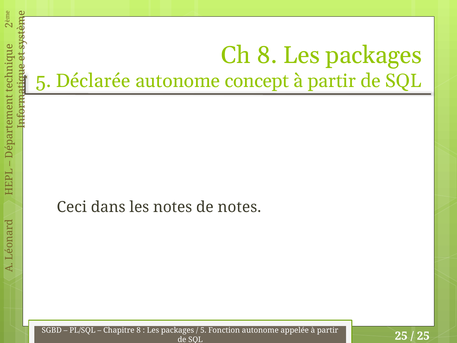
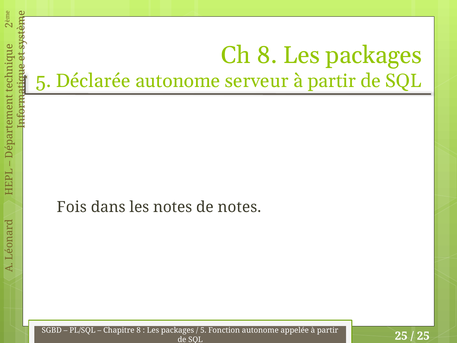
concept: concept -> serveur (257, 81)
Ceci: Ceci -> Fois (72, 207)
